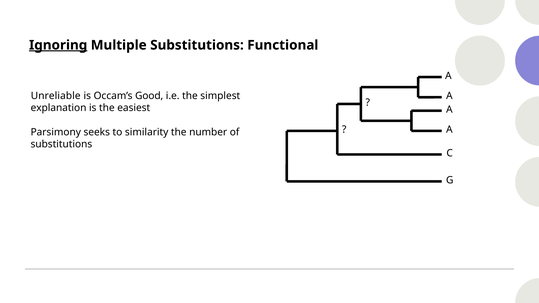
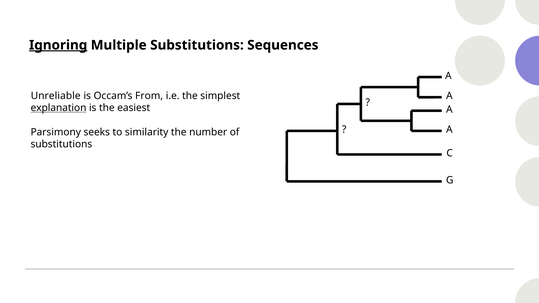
Functional: Functional -> Sequences (283, 45)
Good: Good -> From (149, 96)
explanation underline: none -> present (59, 108)
